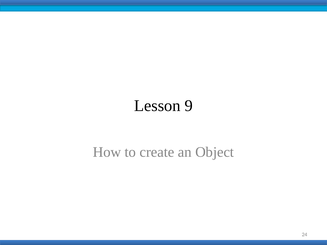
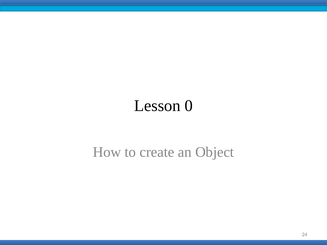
9: 9 -> 0 (189, 106)
